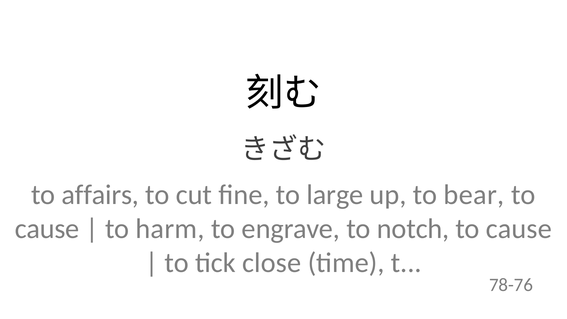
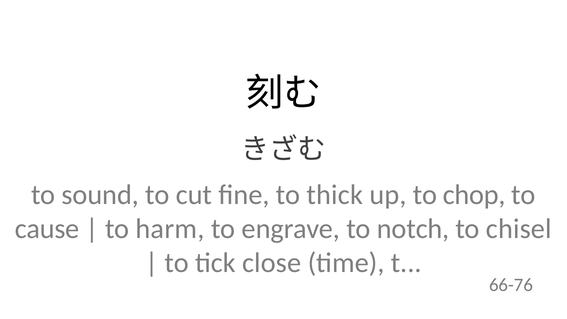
affairs: affairs -> sound (100, 195)
large: large -> thick (335, 195)
bear: bear -> chop (474, 195)
cause: cause -> chisel (519, 229)
78-76: 78-76 -> 66-76 (511, 285)
